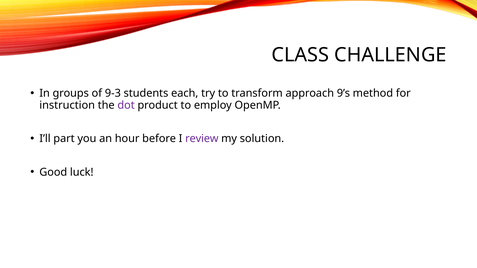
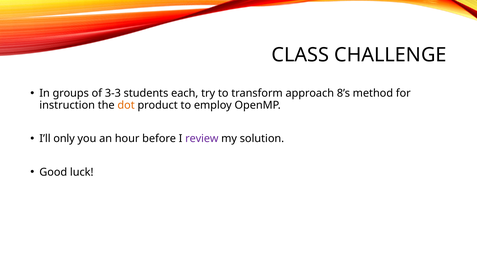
9-3: 9-3 -> 3-3 (113, 93)
9’s: 9’s -> 8’s (343, 93)
dot colour: purple -> orange (126, 105)
part: part -> only (64, 139)
